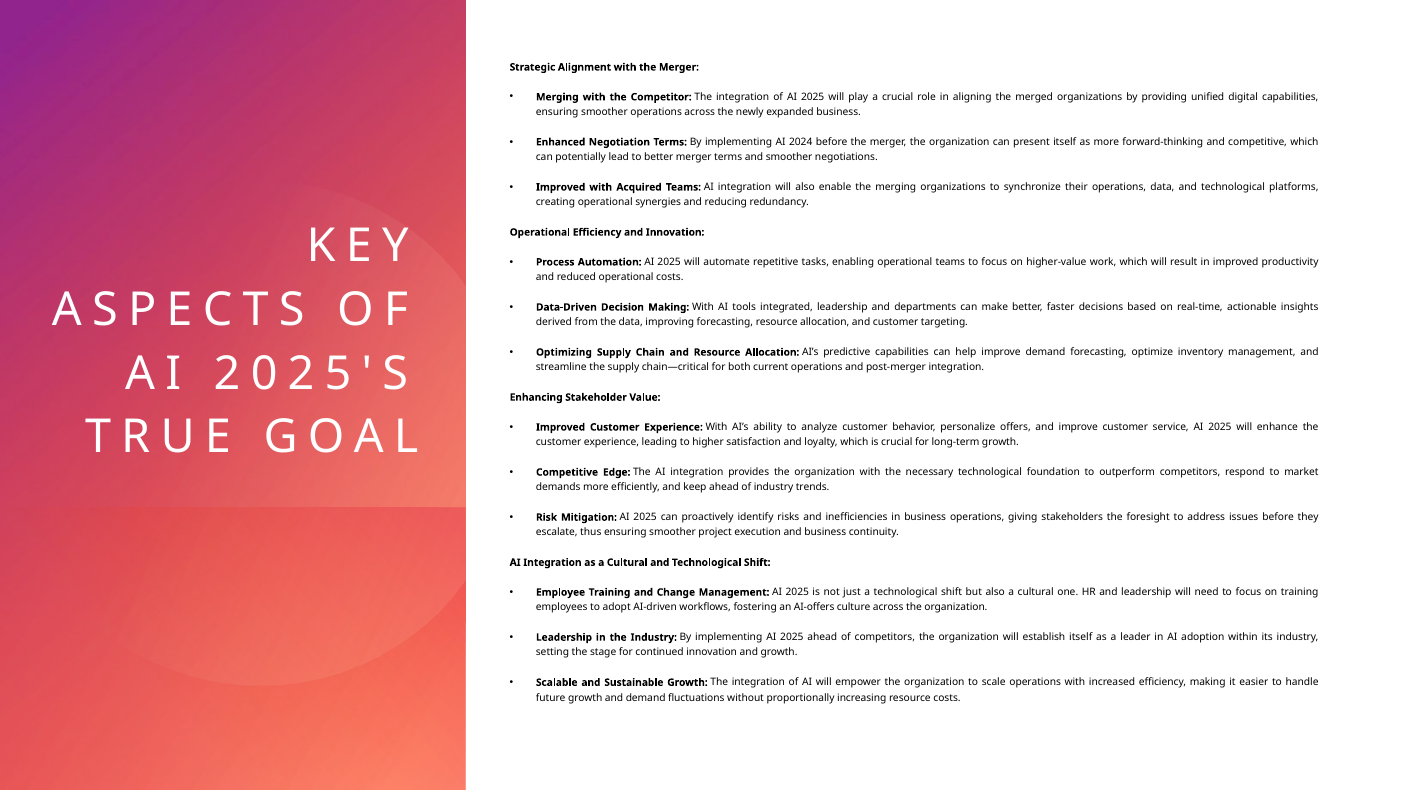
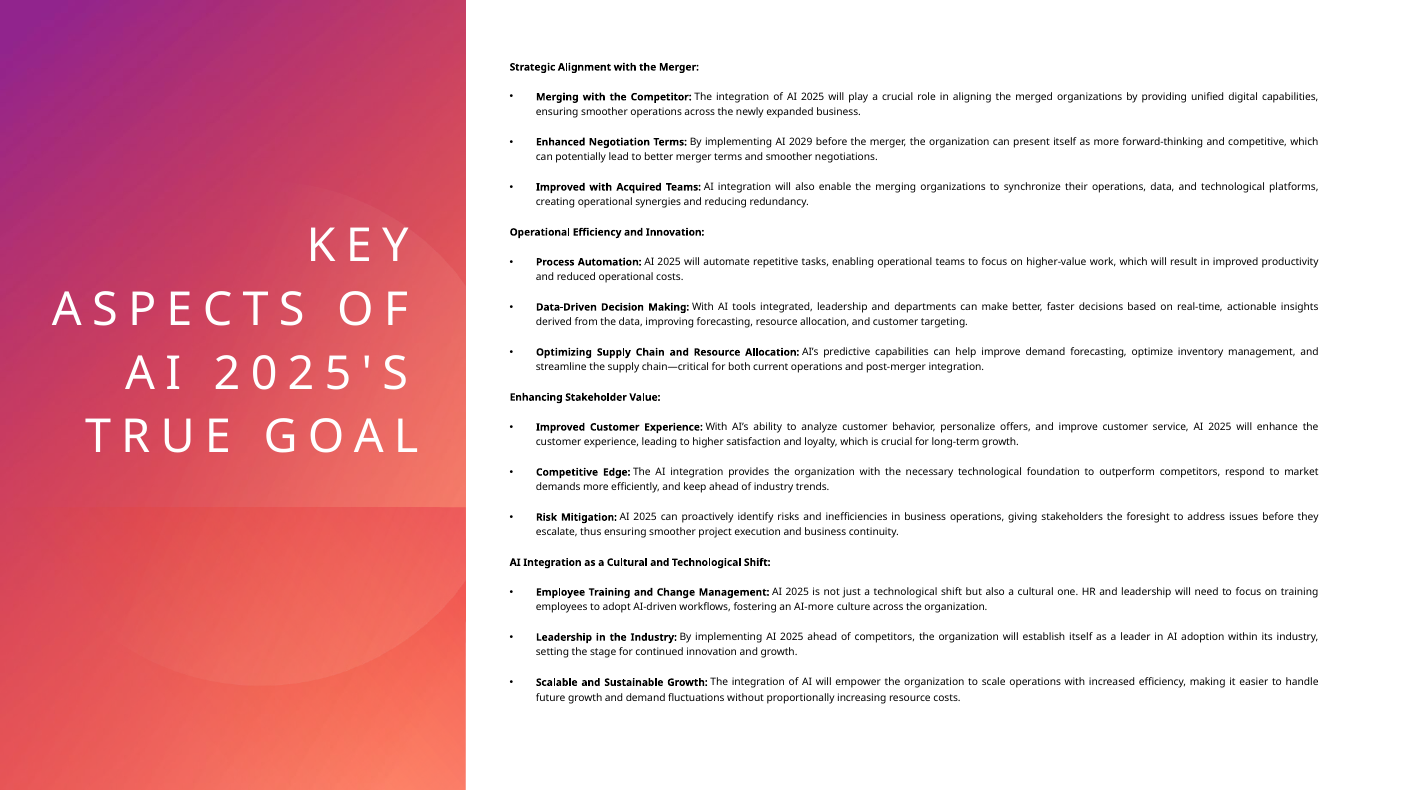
2024: 2024 -> 2029 (801, 142)
AI-offers: AI-offers -> AI-more (814, 607)
